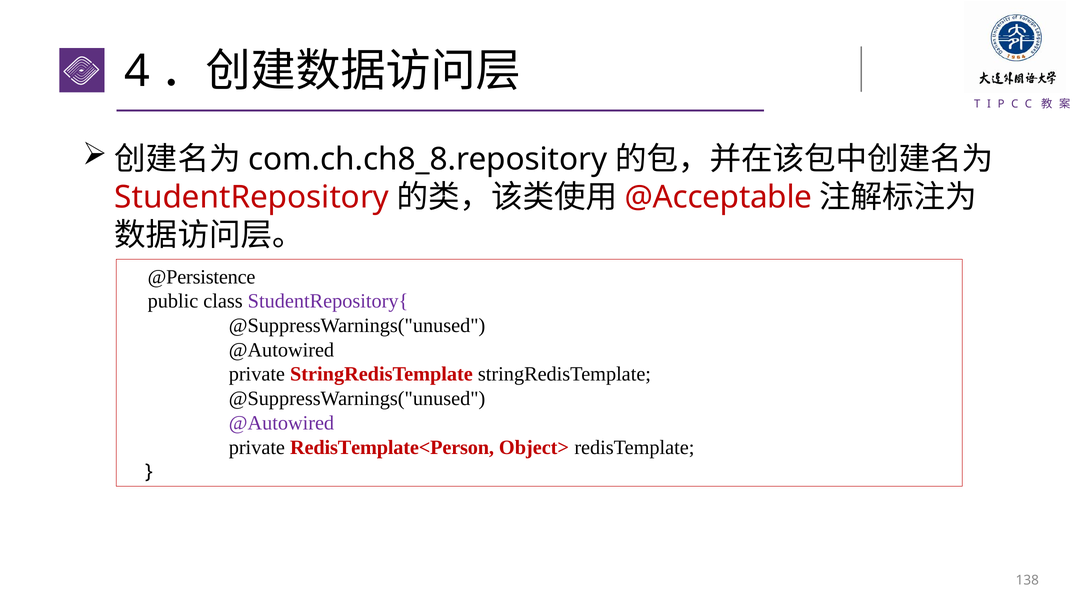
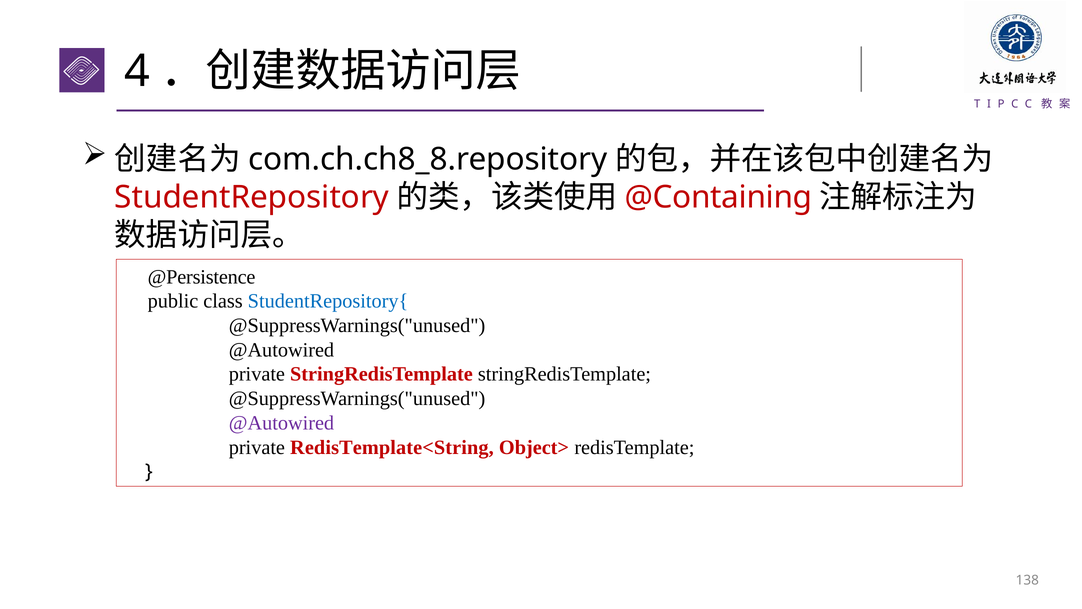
@Acceptable: @Acceptable -> @Containing (719, 197)
StudentRepository{ colour: purple -> blue (328, 301)
RedisTemplate<Person: RedisTemplate<Person -> RedisTemplate<String (392, 447)
